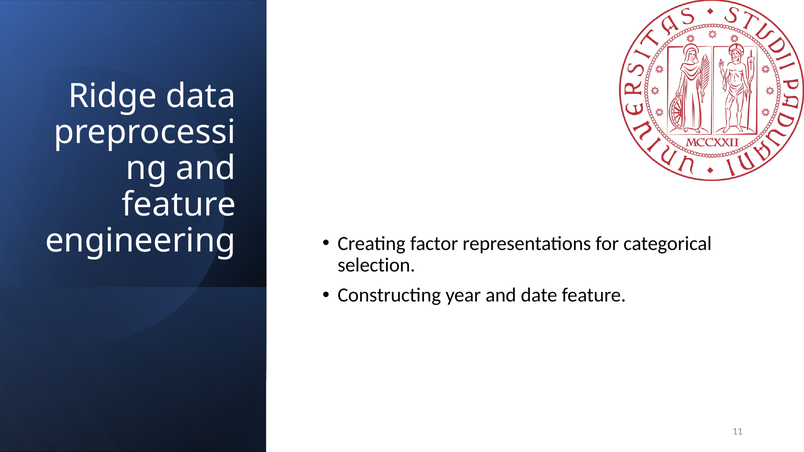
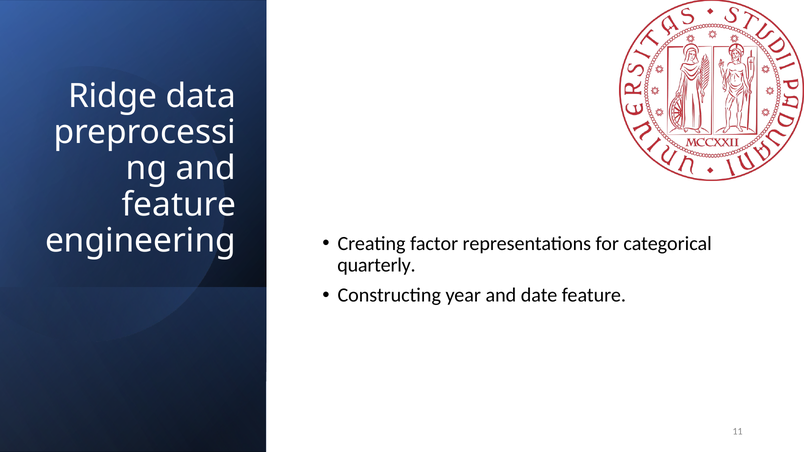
selection: selection -> quarterly (376, 265)
